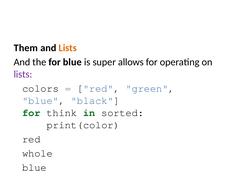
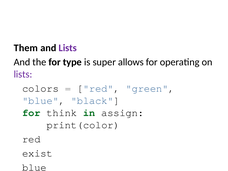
Lists colour: orange -> purple (68, 48)
for blue: blue -> type (72, 62)
sorted: sorted -> assign (123, 113)
whole: whole -> exist (37, 153)
